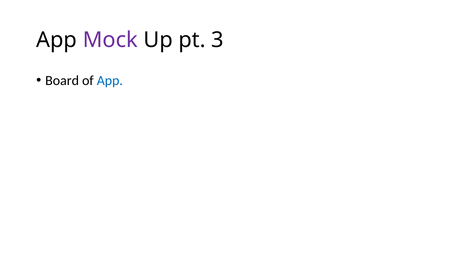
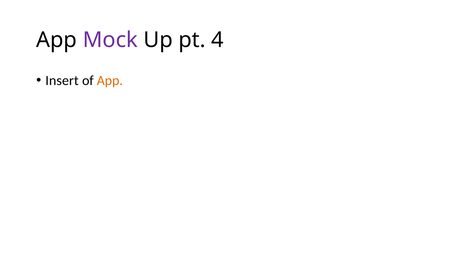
3: 3 -> 4 (218, 40)
Board: Board -> Insert (62, 80)
App colour: blue -> orange (110, 80)
